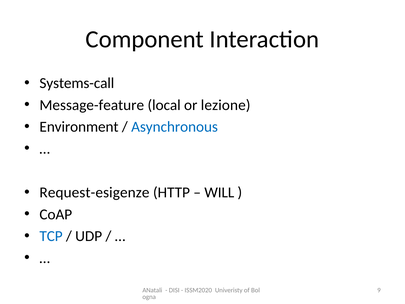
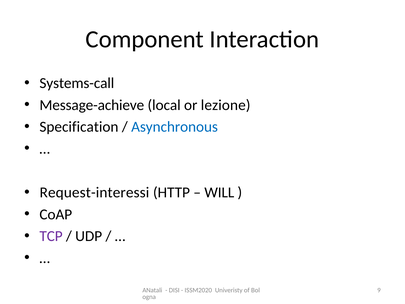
Message-feature: Message-feature -> Message-achieve (92, 105)
Environment: Environment -> Specification (79, 127)
Request-esigenze: Request-esigenze -> Request-interessi (94, 192)
TCP colour: blue -> purple (51, 236)
